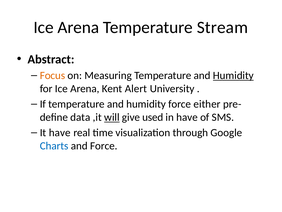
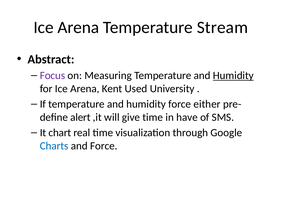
Focus colour: orange -> purple (52, 75)
Alert: Alert -> Used (136, 89)
data: data -> alert (80, 117)
will underline: present -> none (112, 117)
give used: used -> time (153, 117)
It have: have -> chart (60, 132)
